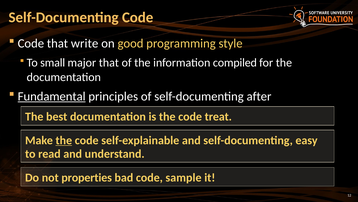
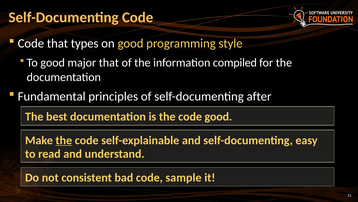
write: write -> types (85, 43)
To small: small -> good (53, 63)
Fundamental underline: present -> none (52, 96)
code treat: treat -> good (218, 116)
properties: properties -> consistent (87, 177)
